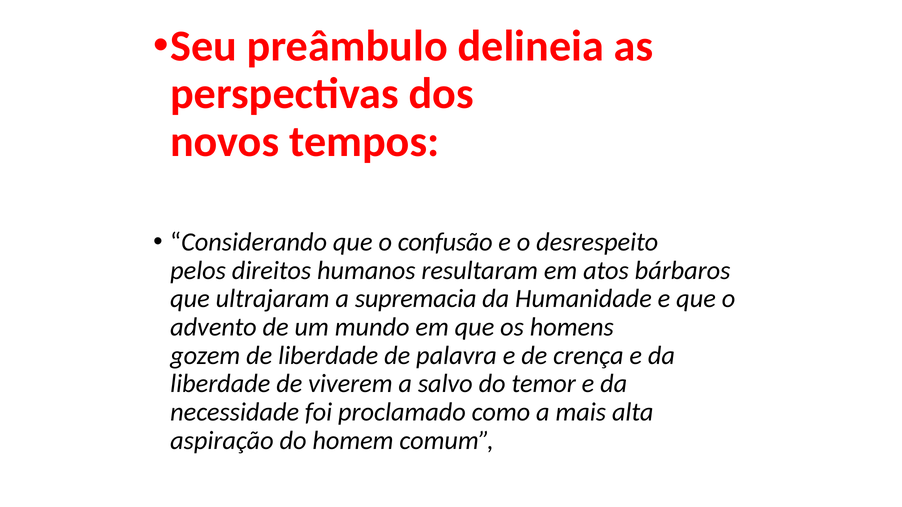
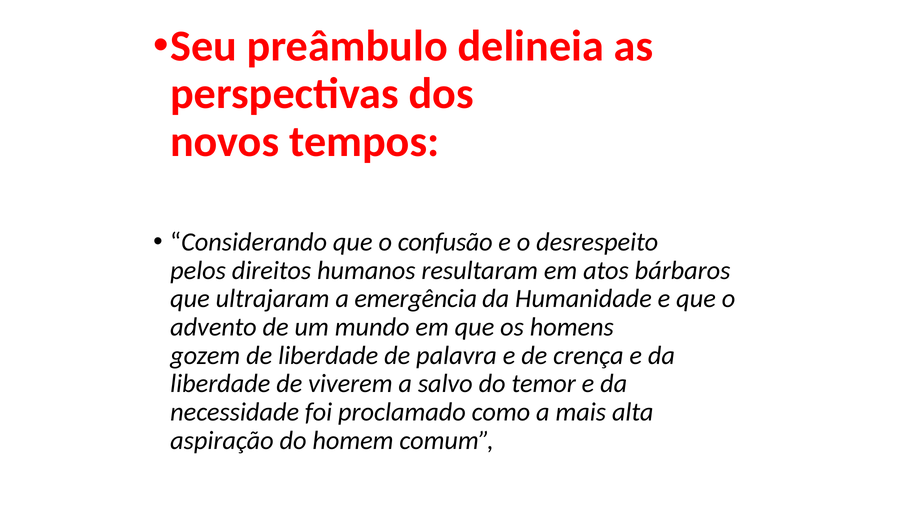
supremacia: supremacia -> emergência (416, 299)
